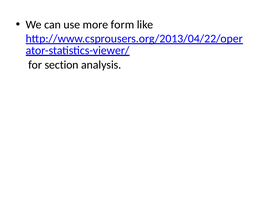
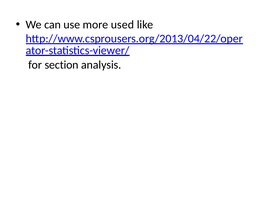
form: form -> used (122, 25)
